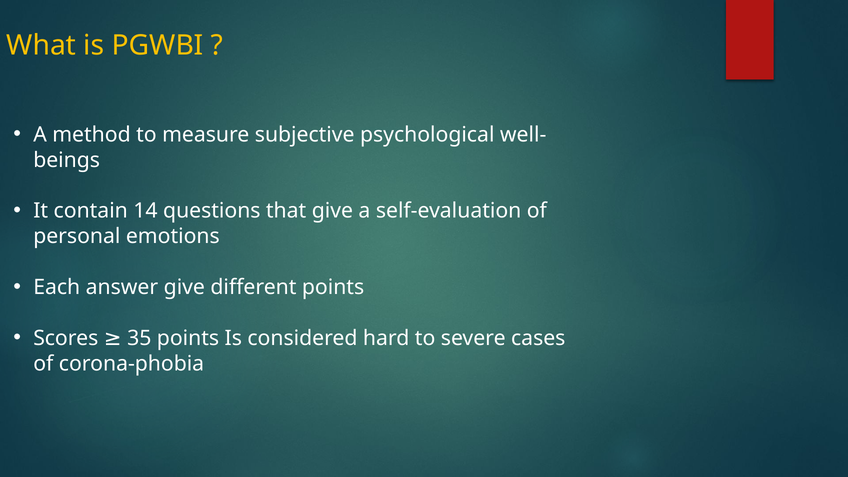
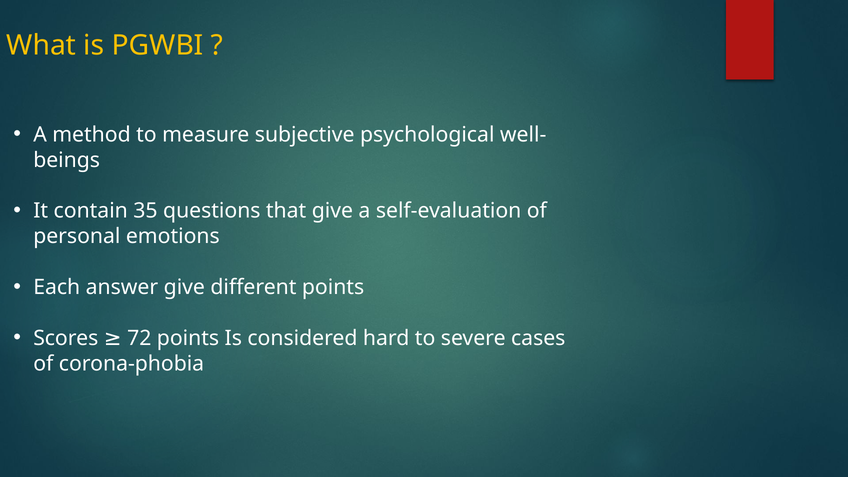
14: 14 -> 35 (145, 211)
35: 35 -> 72 (139, 338)
